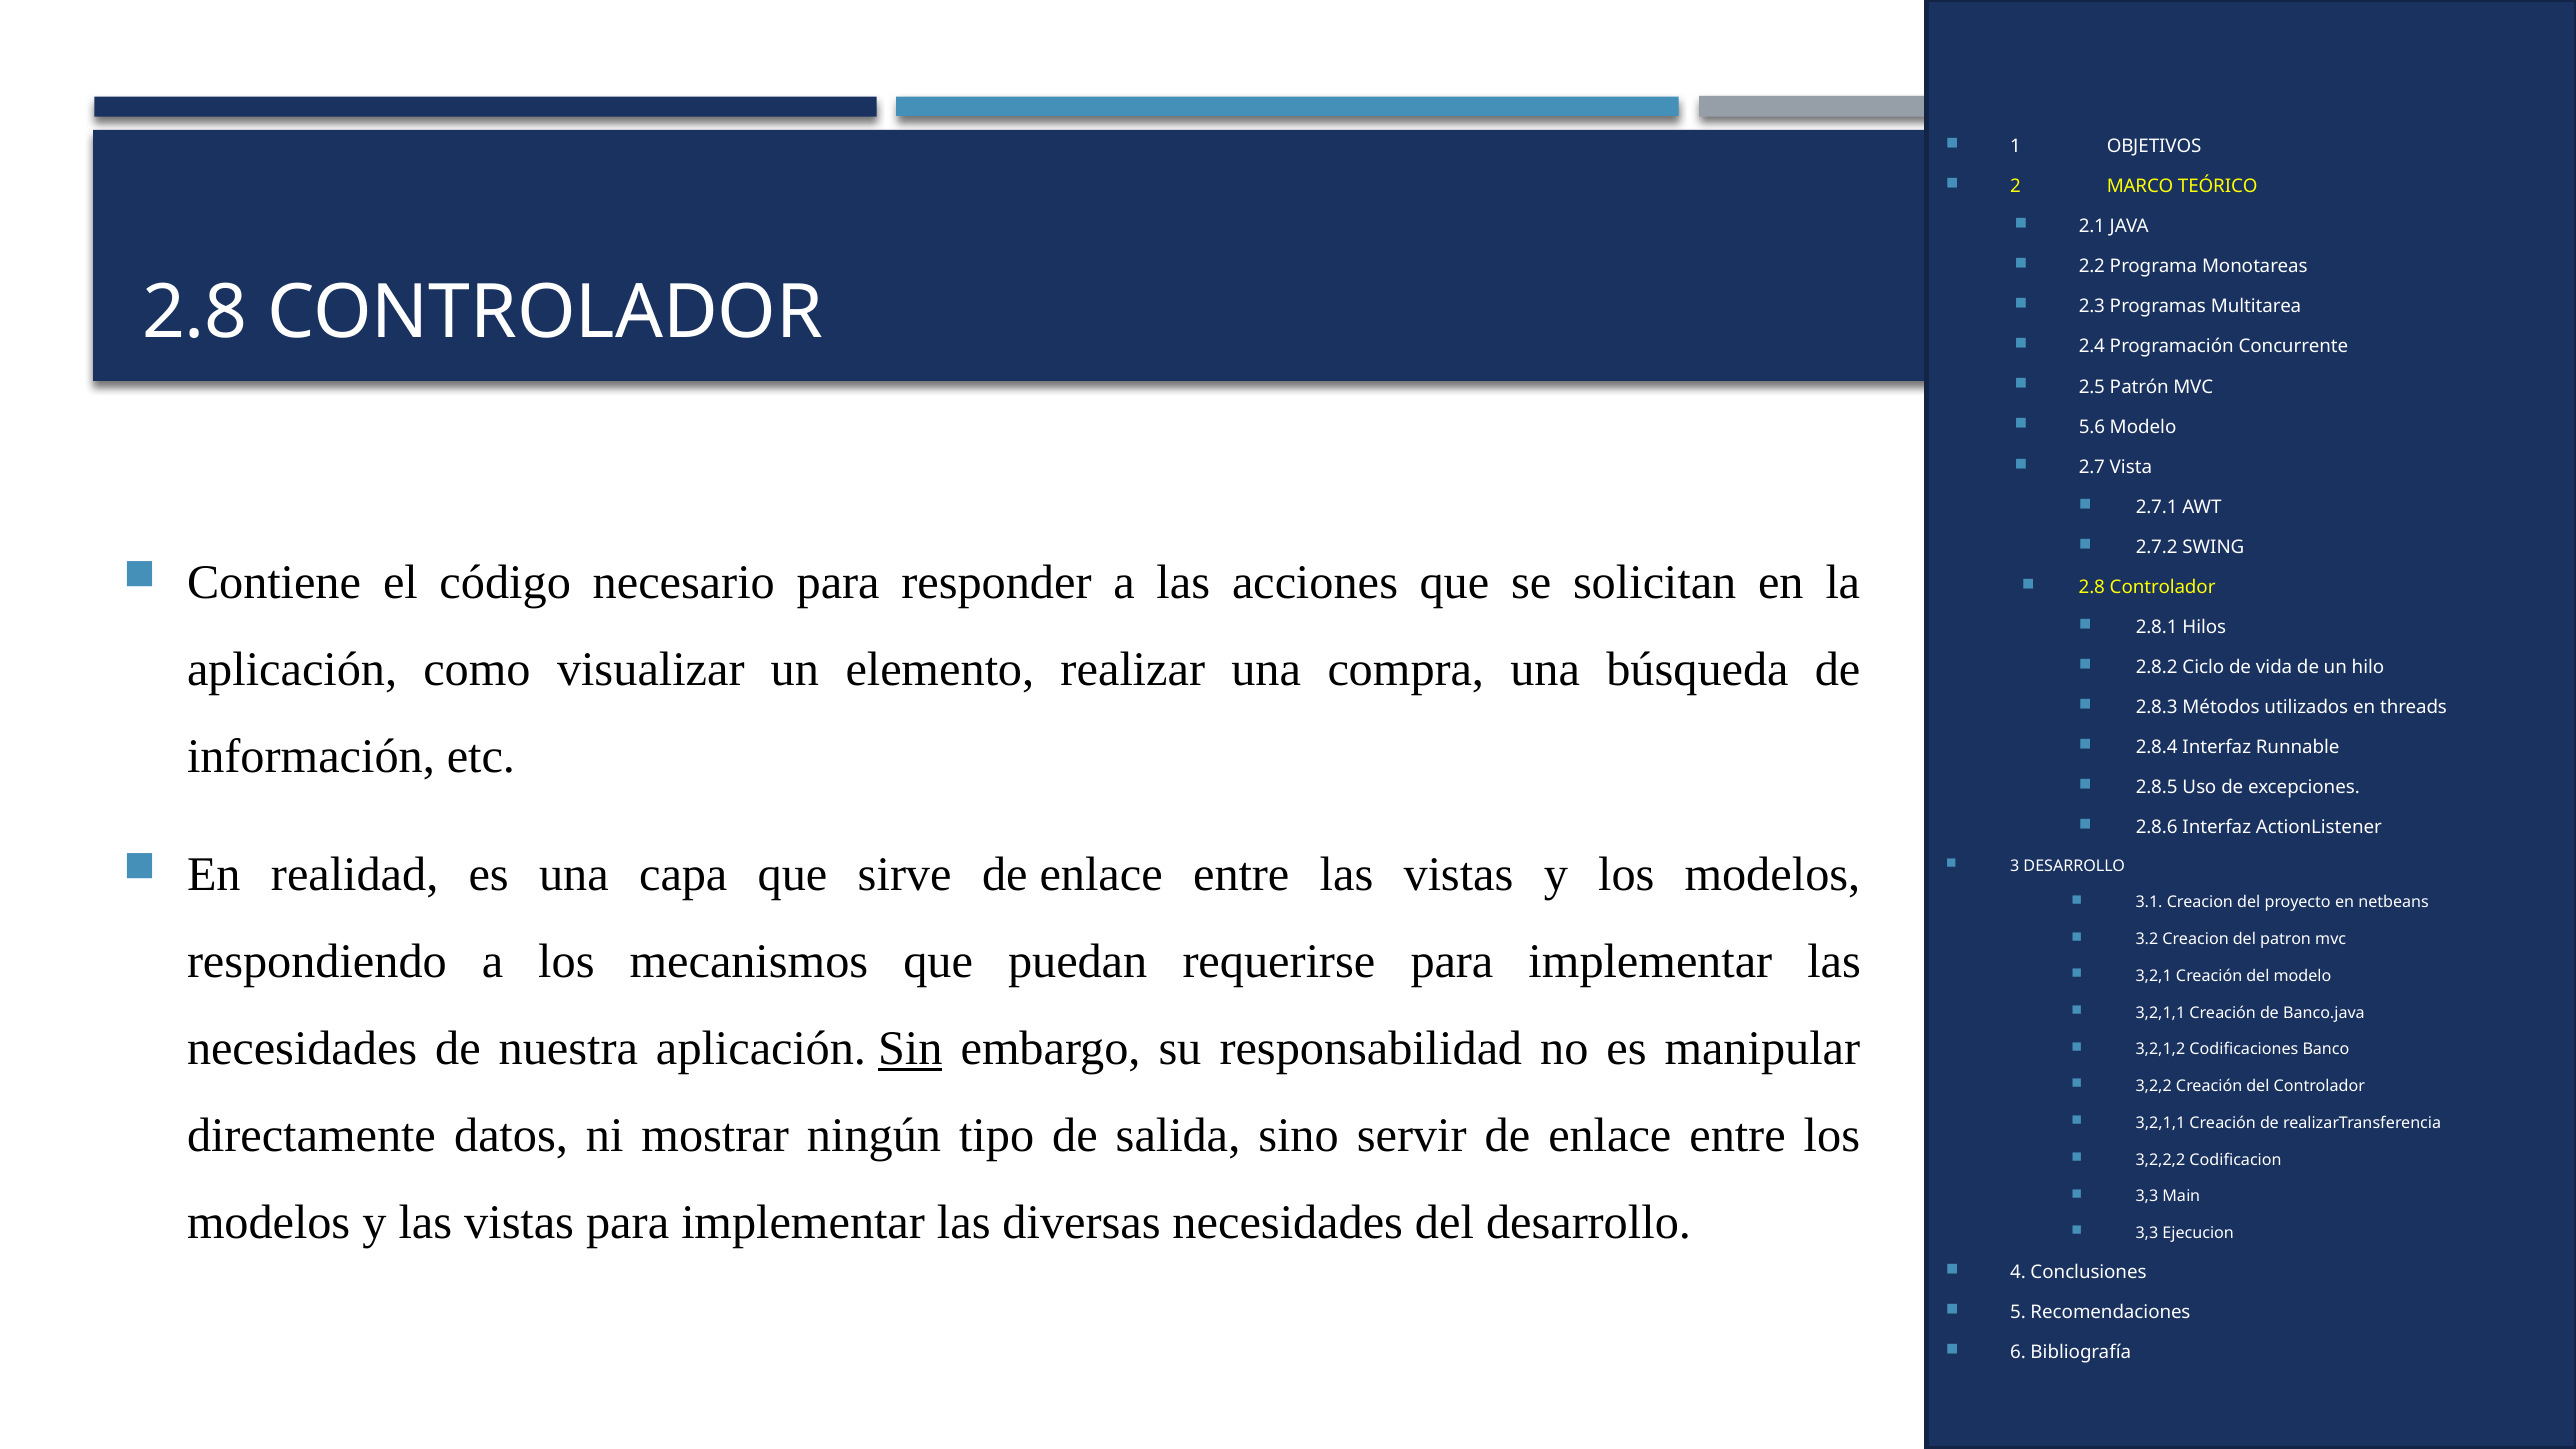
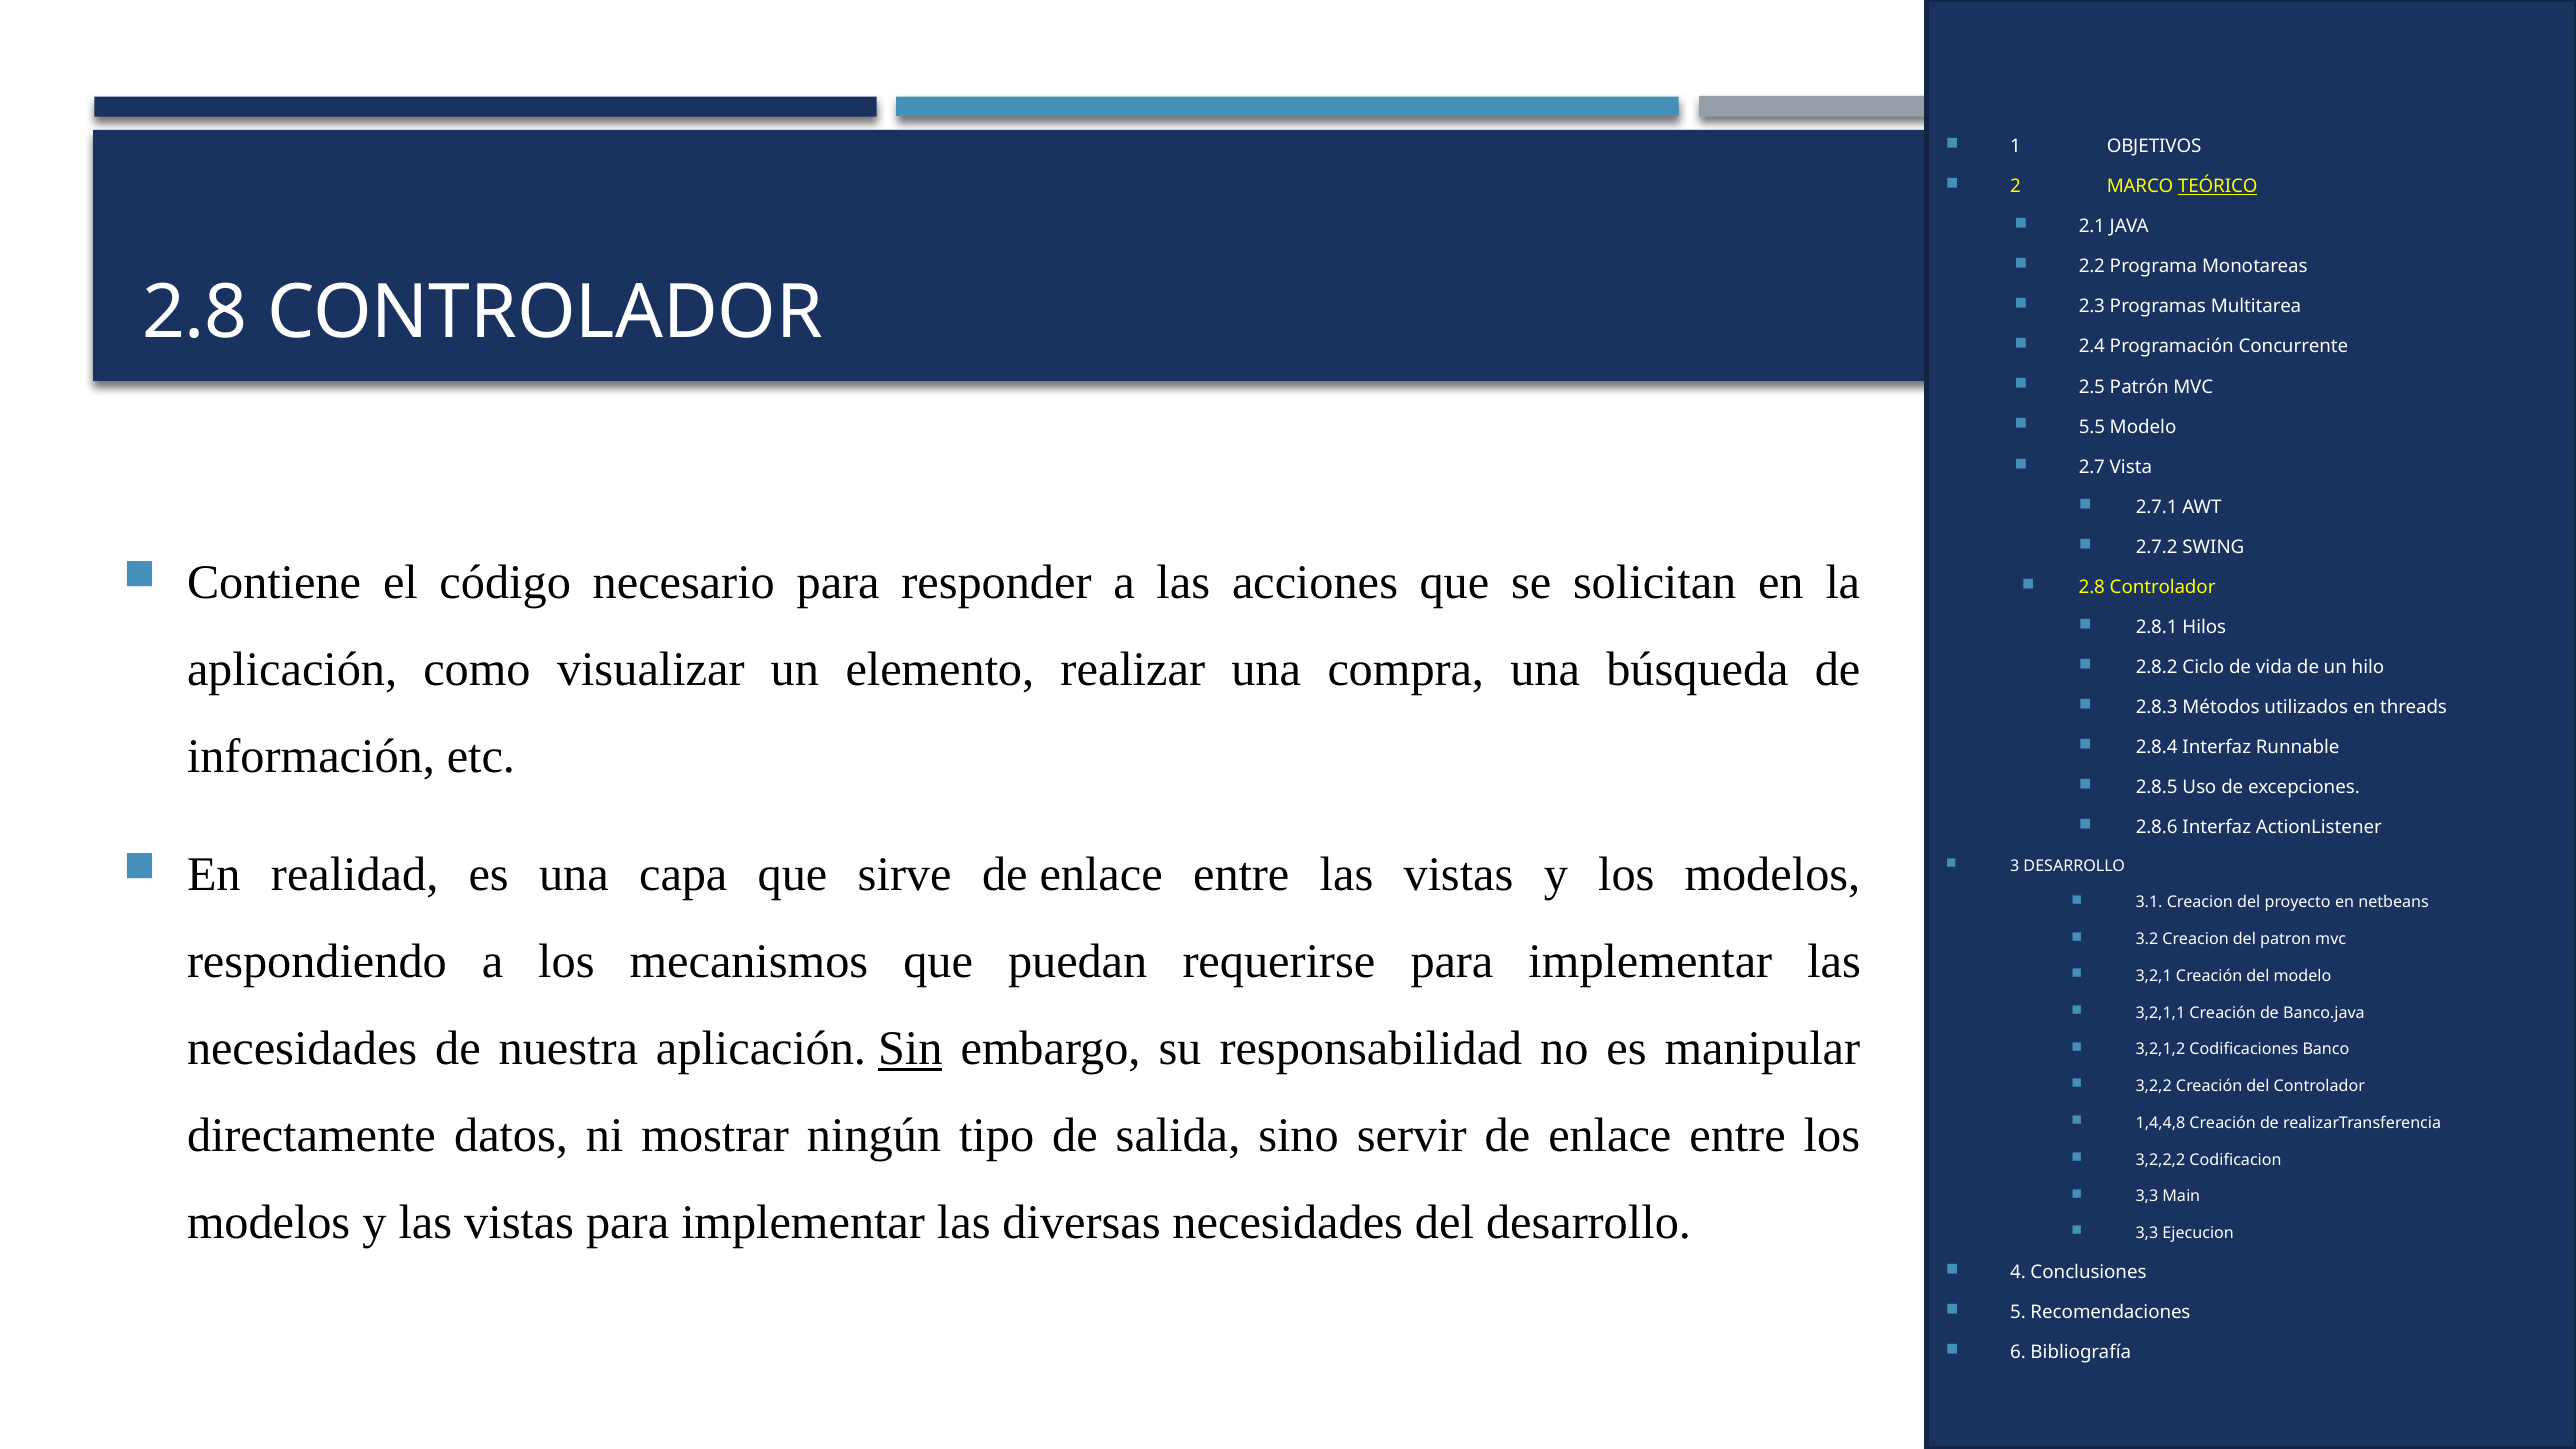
TEÓRICO underline: none -> present (2218, 186)
5.6: 5.6 -> 5.5 (2092, 427)
3,2,1,1: 3,2,1,1 -> 1,4,4,8 (2161, 1123)
